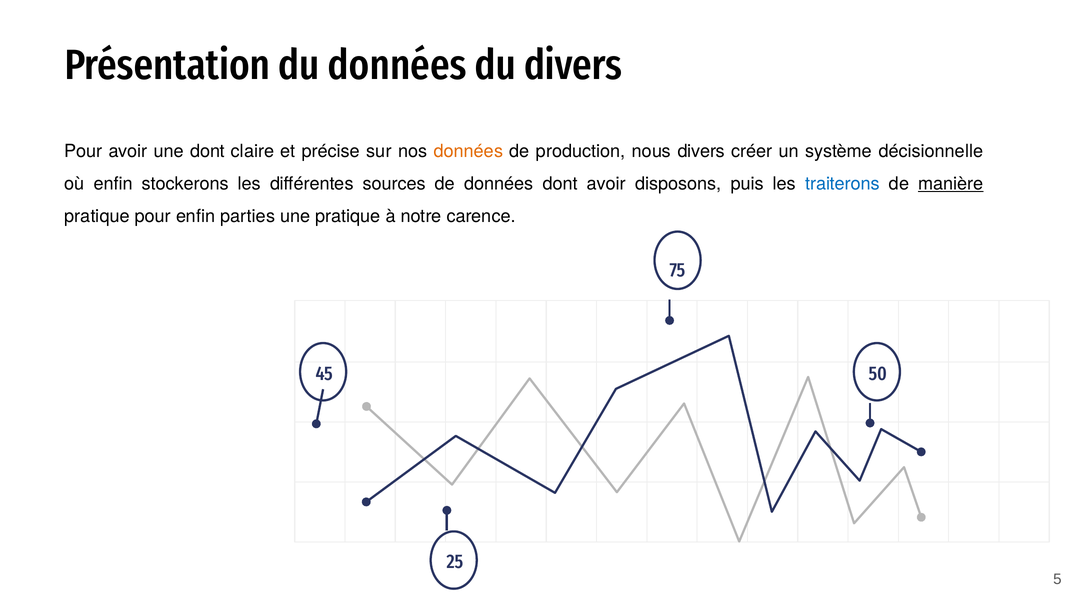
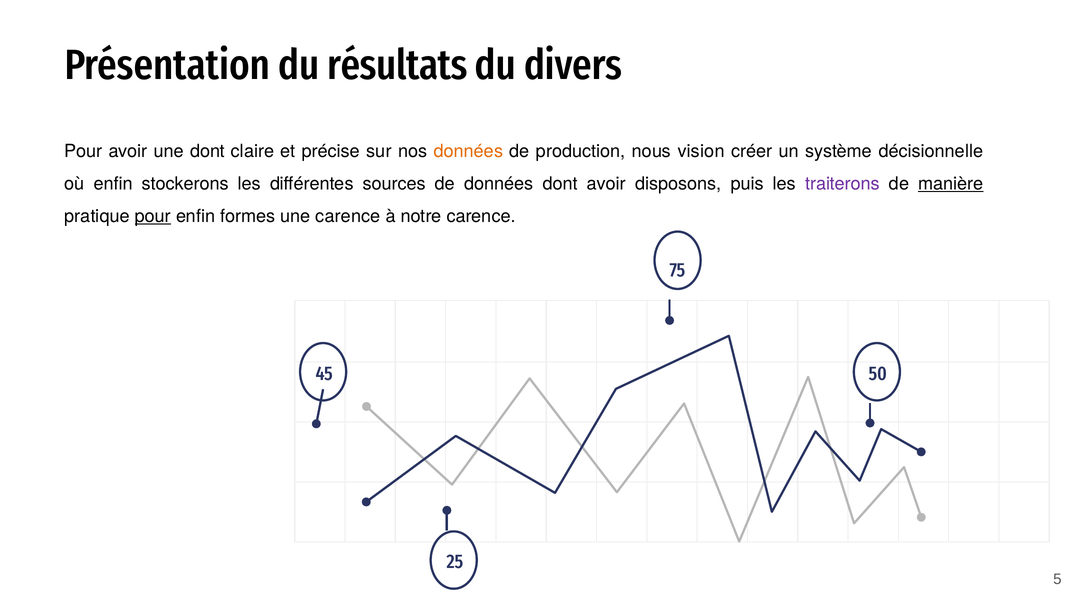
du données: données -> résultats (397, 65)
nous divers: divers -> vision (701, 151)
traiterons colour: blue -> purple (843, 184)
pour underline: none -> present (153, 216)
parties: parties -> formes (248, 216)
une pratique: pratique -> carence (348, 216)
